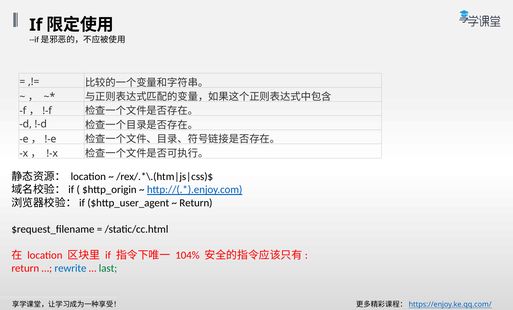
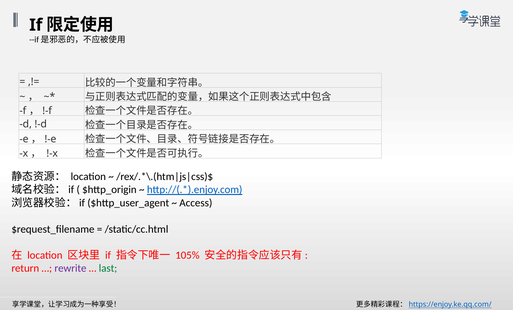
Return: Return -> Access (196, 203)
104%: 104% -> 105% (187, 255)
rewrite colour: blue -> purple (70, 268)
